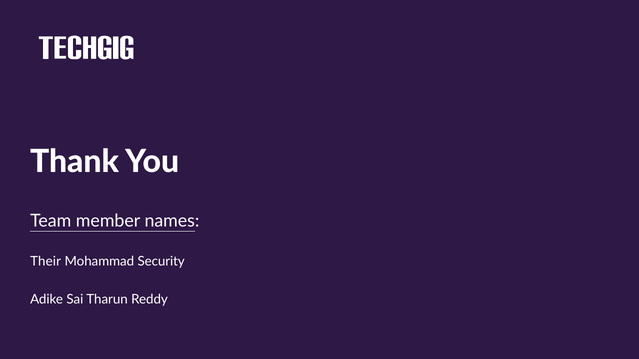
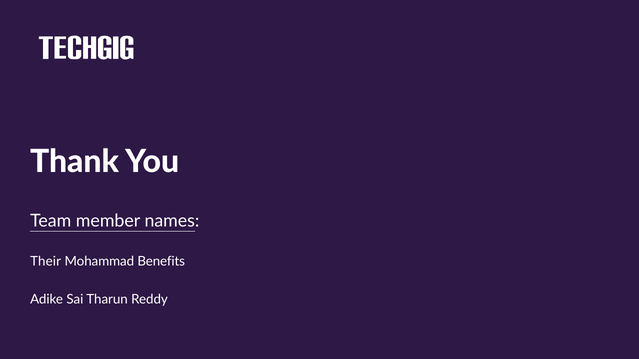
Security: Security -> Benefits (161, 262)
